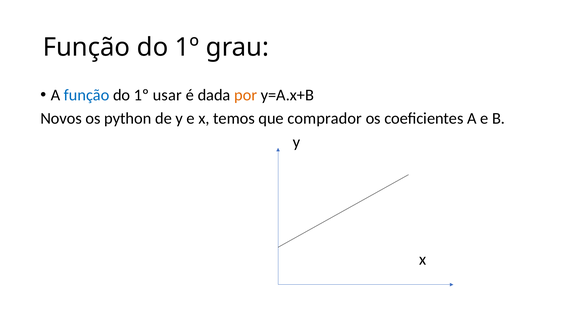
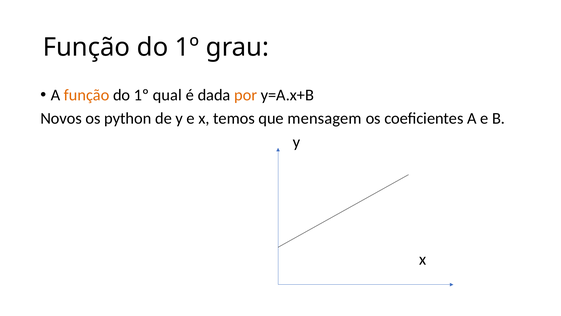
função colour: blue -> orange (87, 95)
usar: usar -> qual (167, 95)
comprador: comprador -> mensagem (325, 118)
